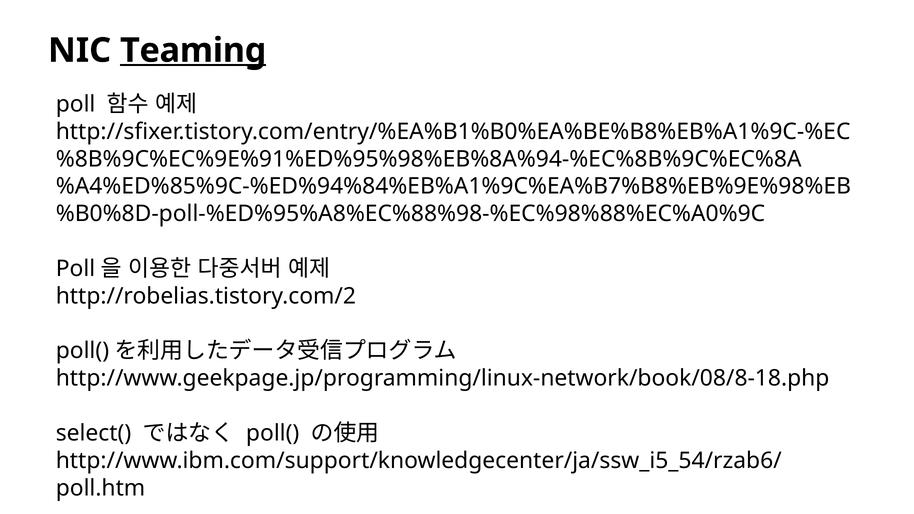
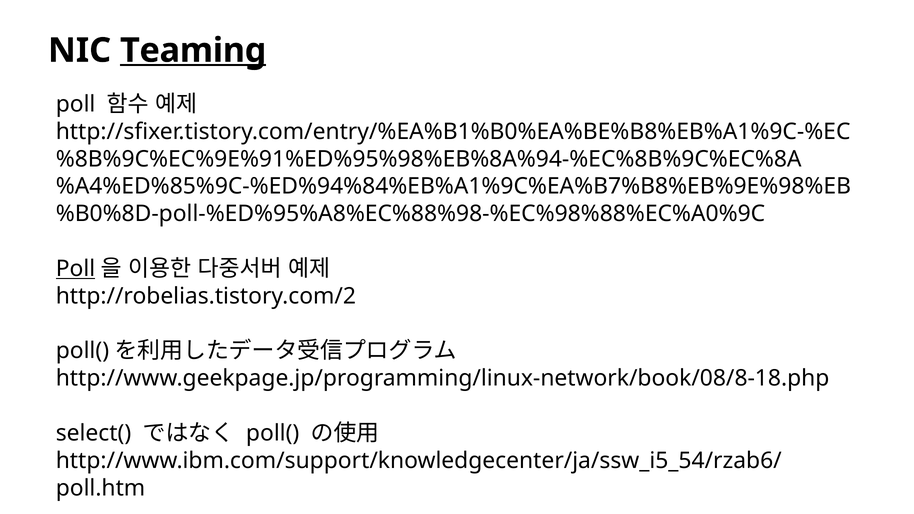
Poll underline: none -> present (75, 269)
